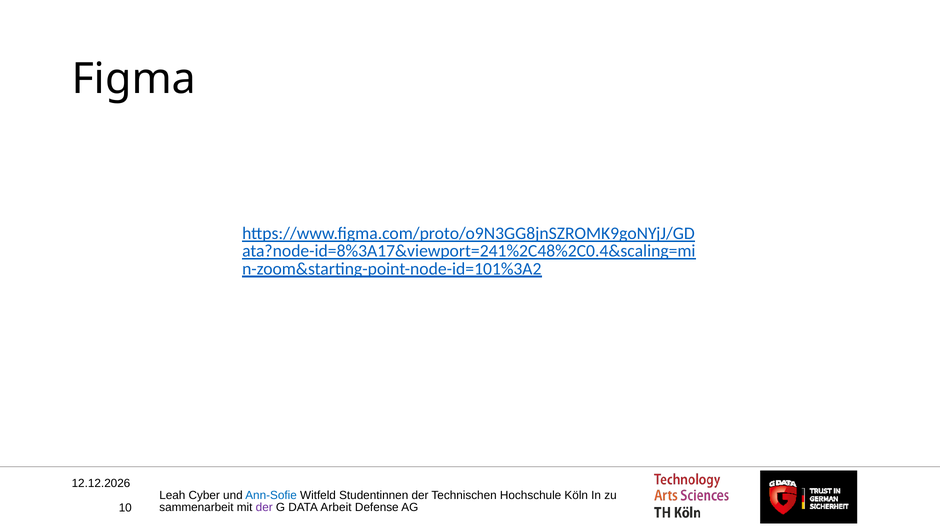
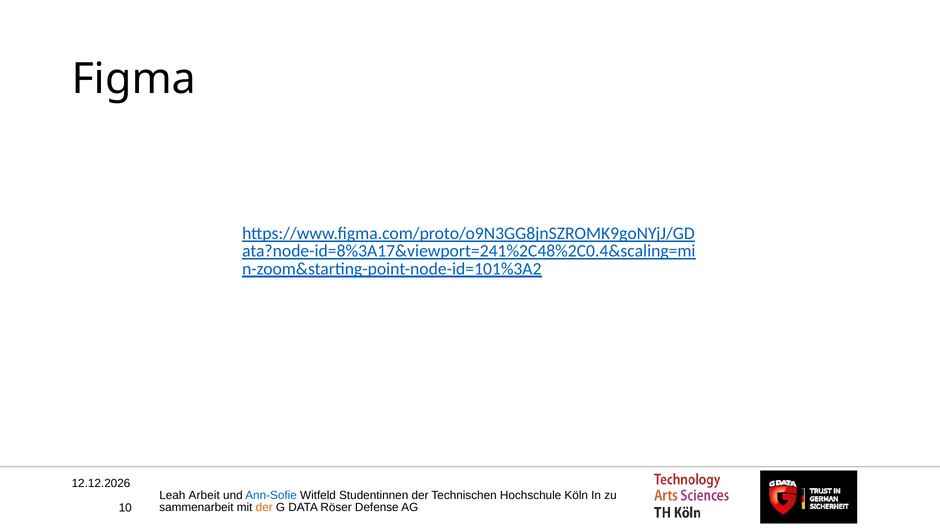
Cyber: Cyber -> Arbeit (204, 495)
der colour: purple -> orange (264, 507)
Arbeit: Arbeit -> Röser (336, 507)
